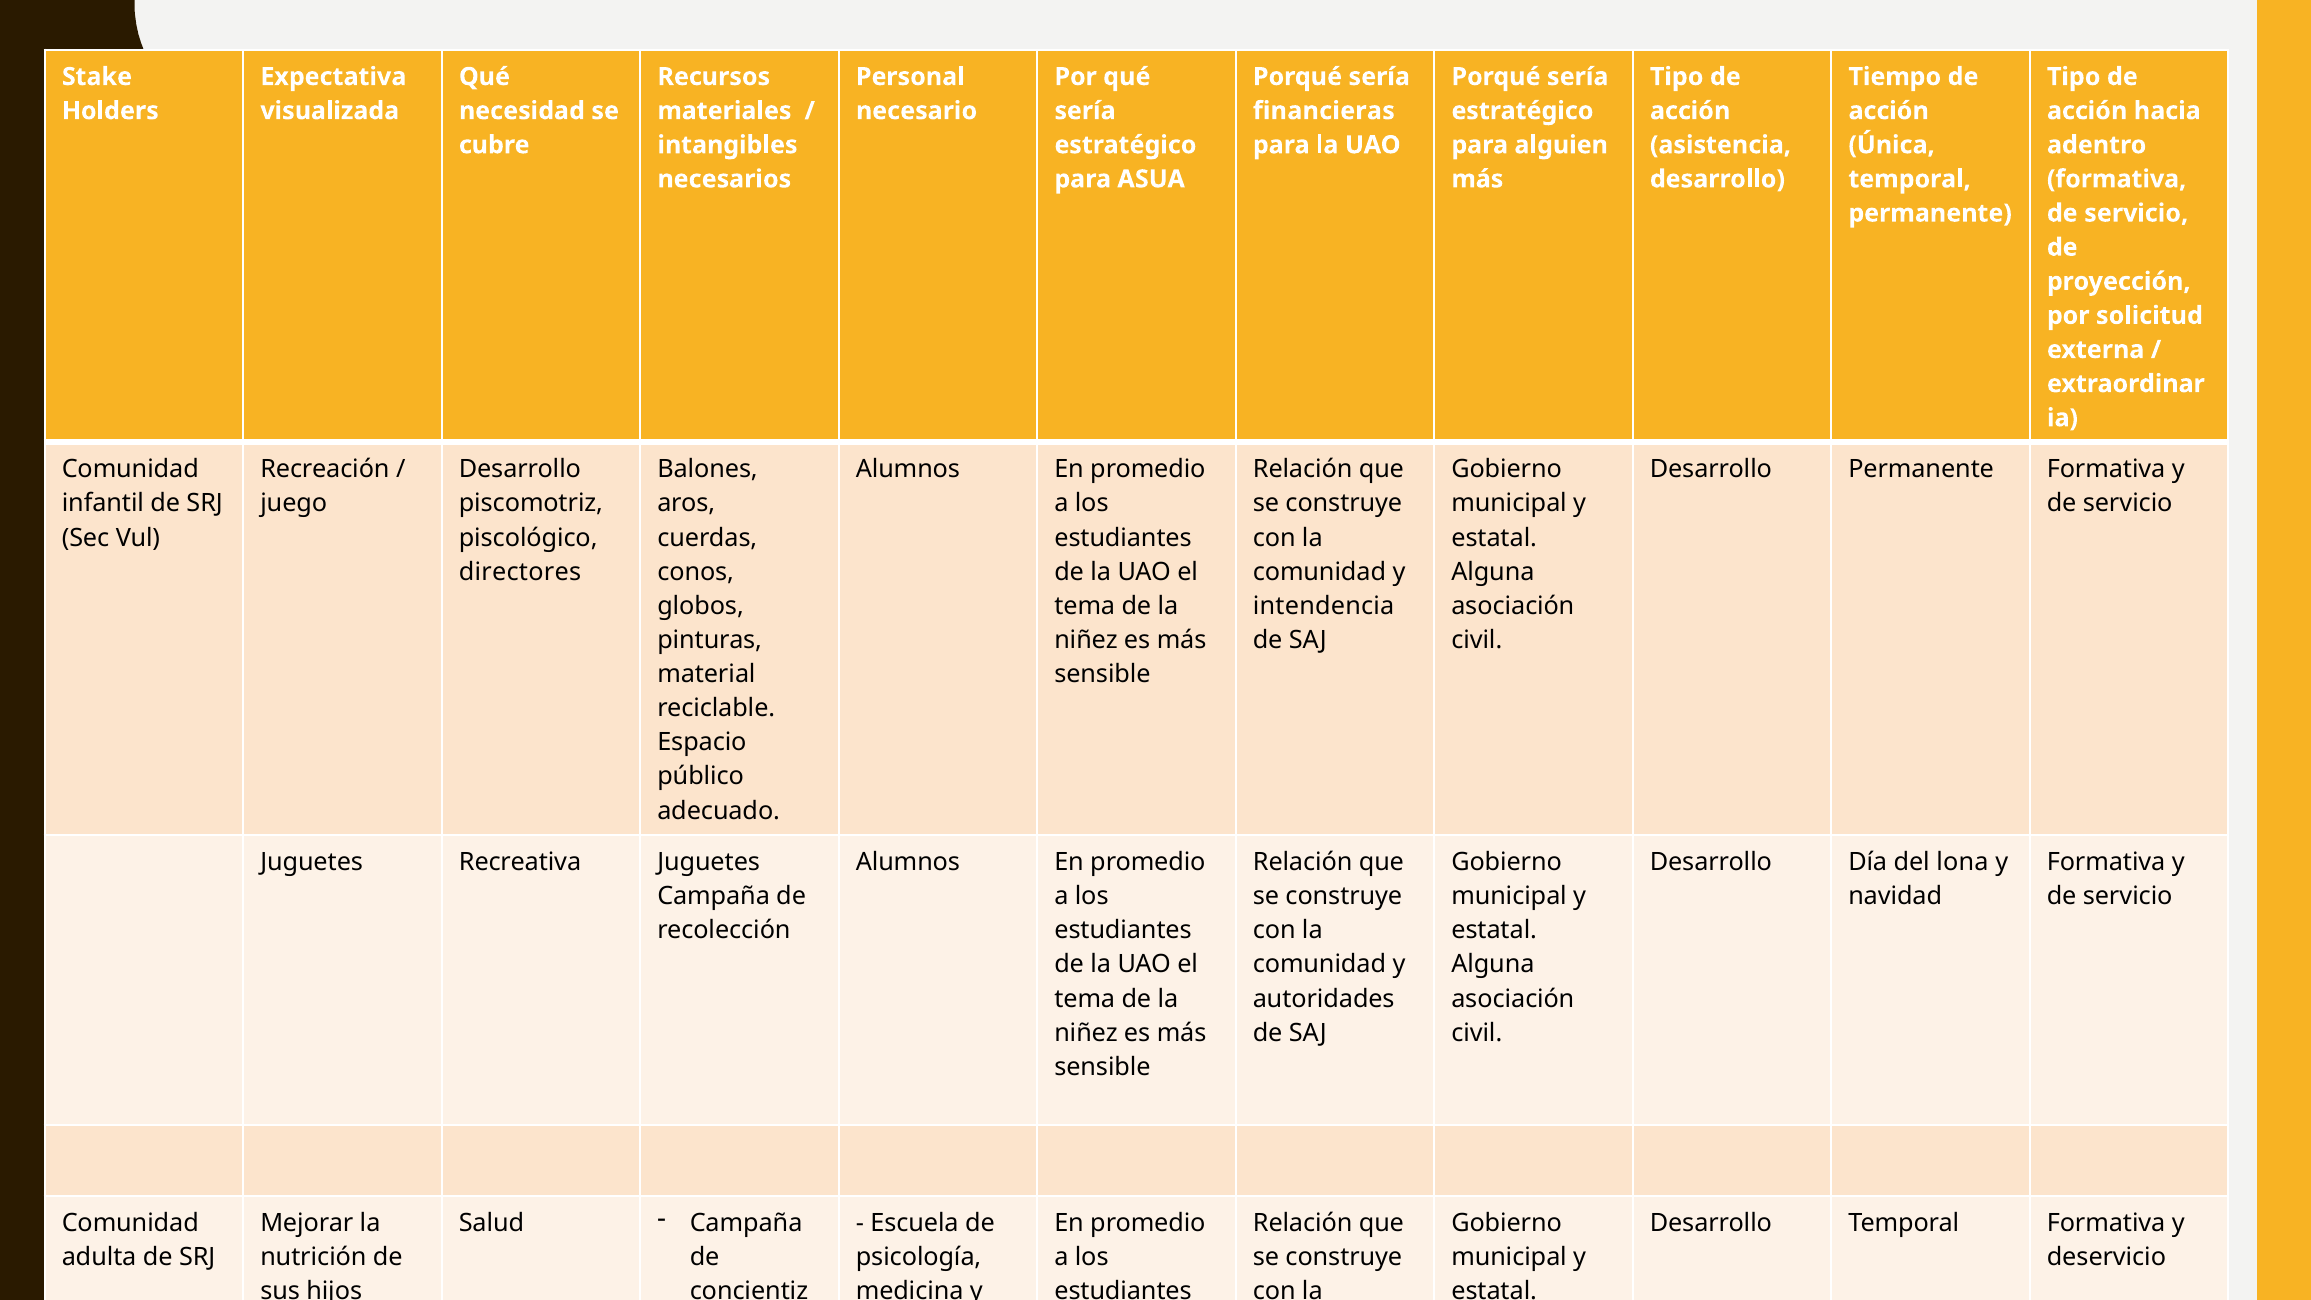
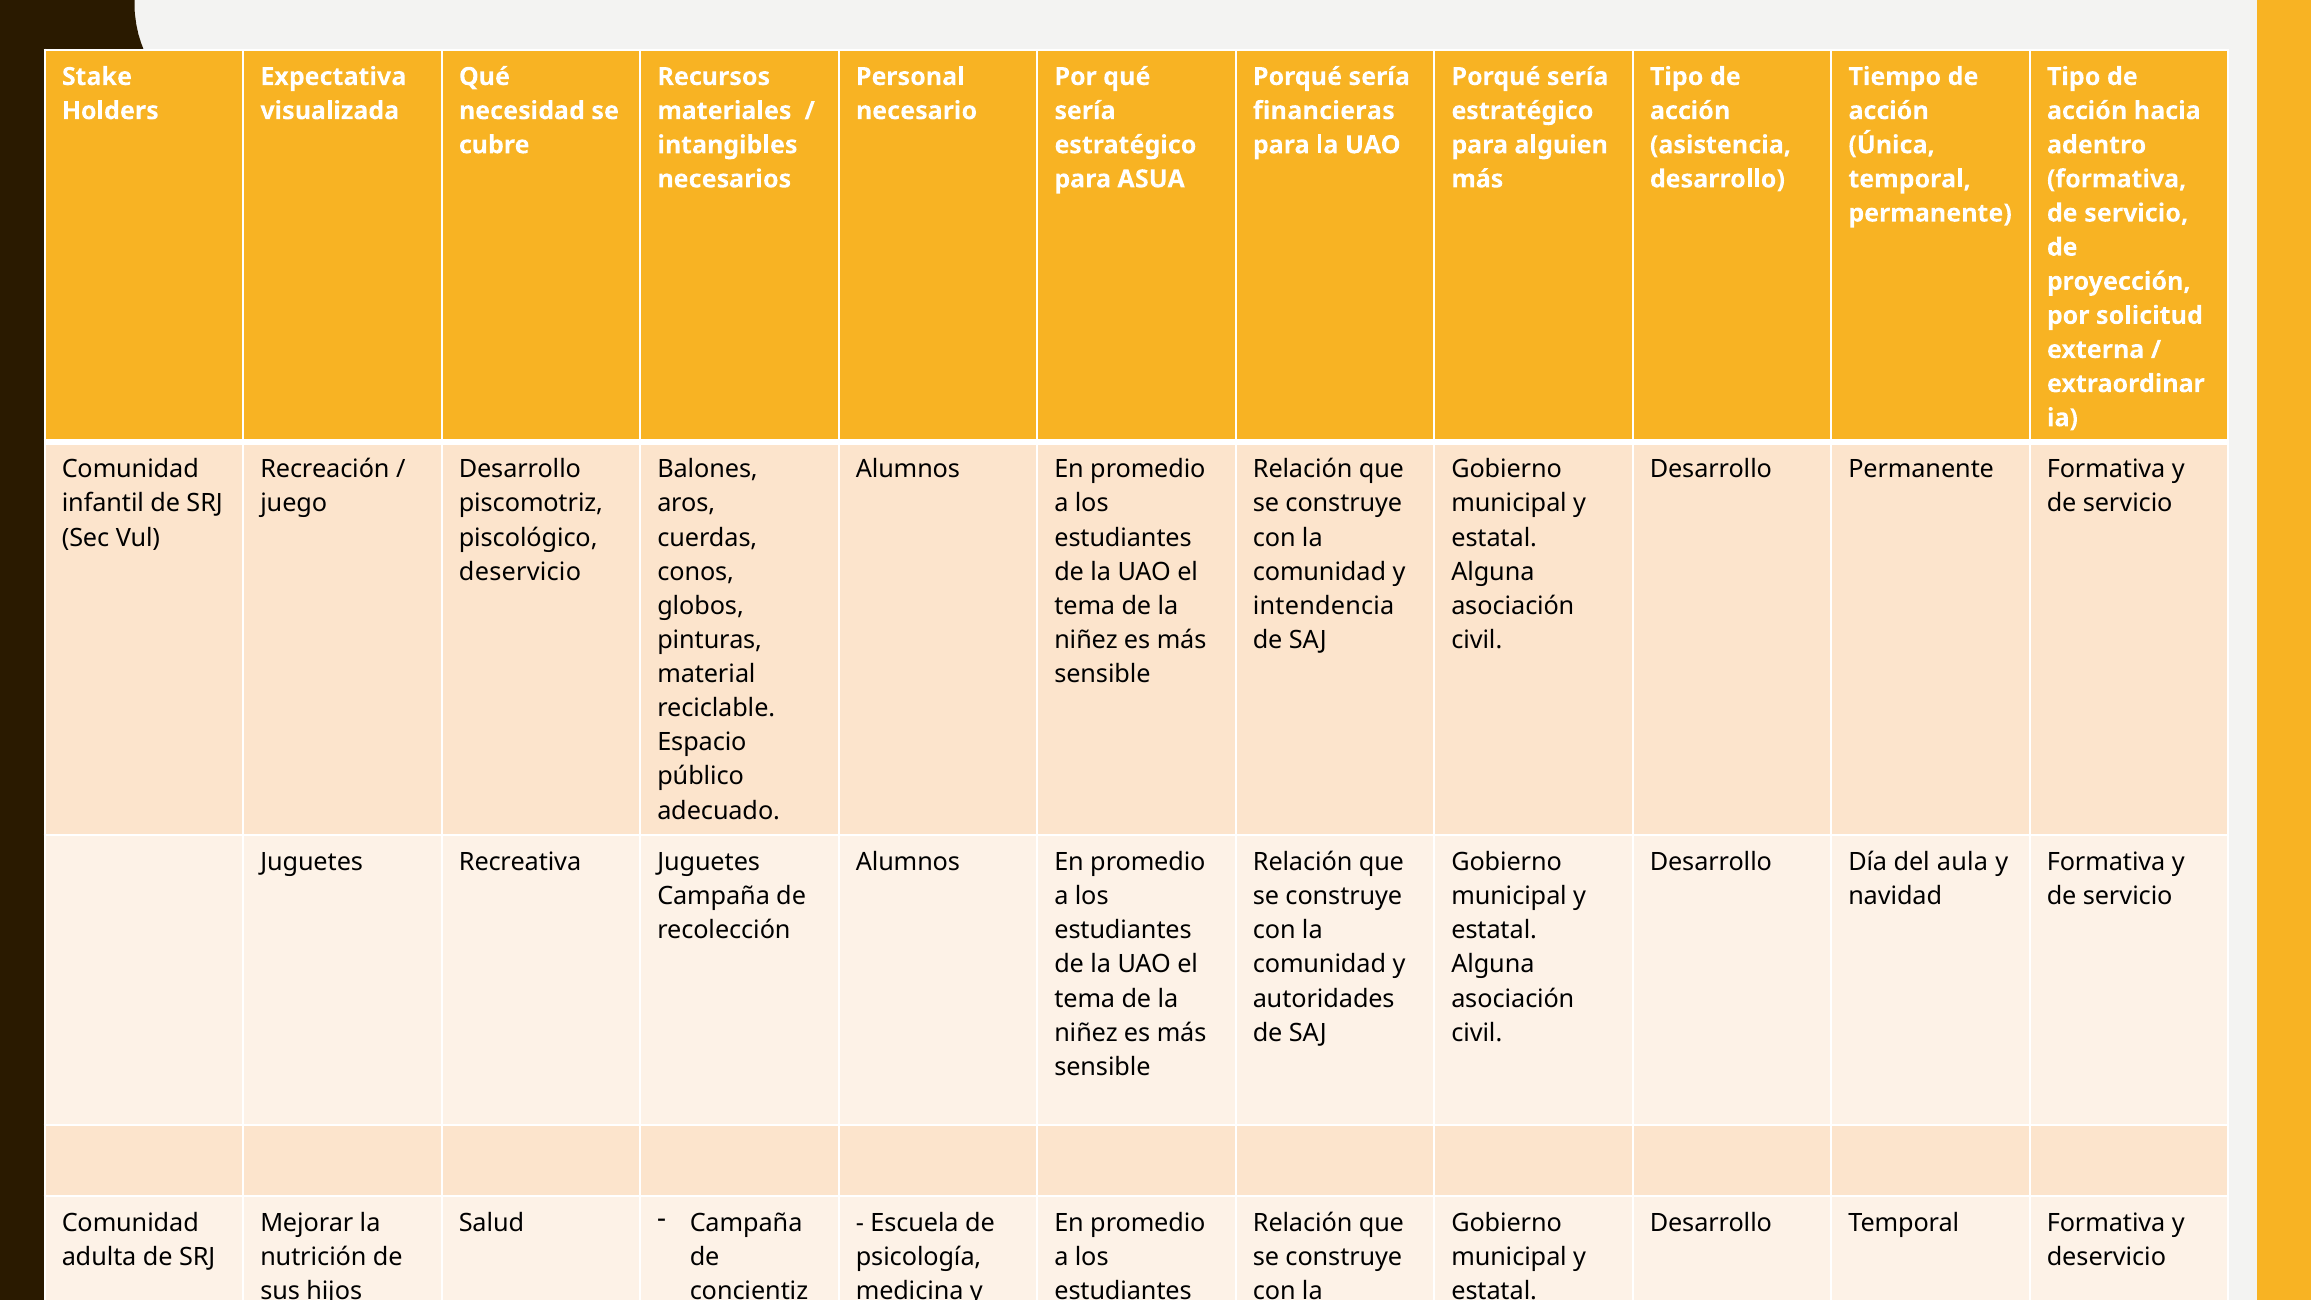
directores: directores -> deservicio (520, 572)
del lona: lona -> aula (1962, 862)
